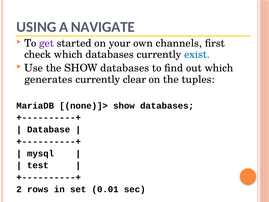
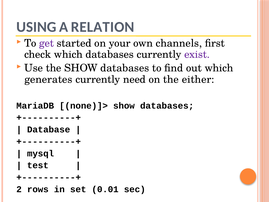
NAVIGATE: NAVIGATE -> RELATION (103, 27)
exist colour: blue -> purple (197, 54)
clear: clear -> need (134, 79)
tuples: tuples -> either (198, 79)
